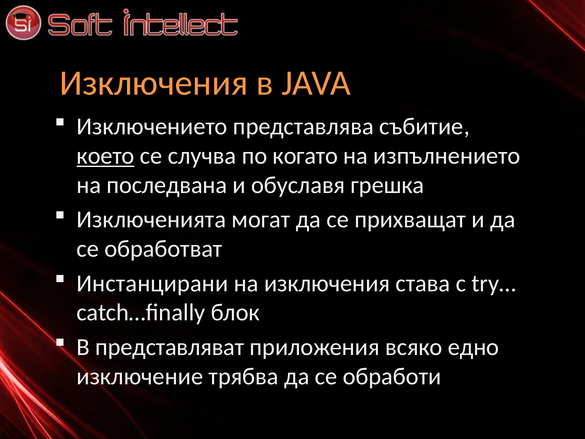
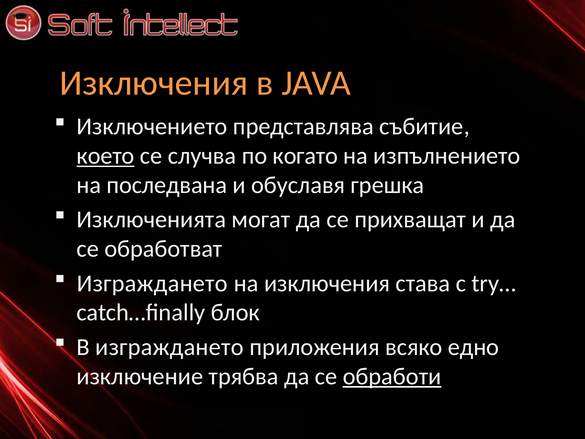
Инстанцирани: Инстанцирани -> Изграждането (152, 283)
В представляват: представляват -> изграждането (170, 347)
обработи underline: none -> present (392, 376)
